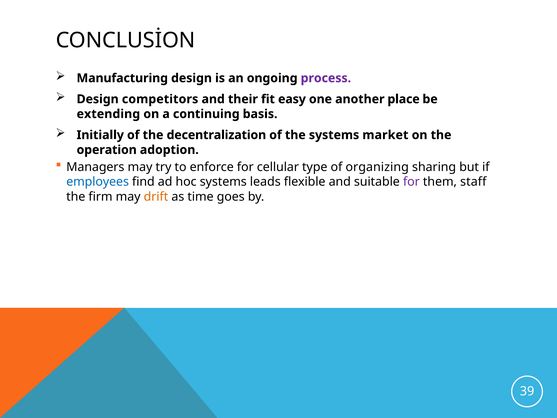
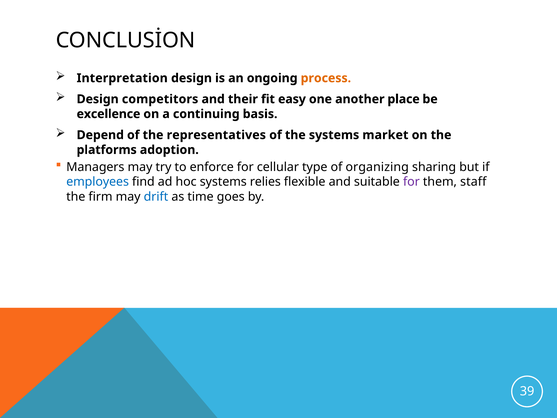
Manufacturing: Manufacturing -> Interpretation (122, 78)
process colour: purple -> orange (326, 78)
extending: extending -> excellence (108, 114)
Initially: Initially -> Depend (100, 135)
decentralization: decentralization -> representatives (216, 135)
operation: operation -> platforms (107, 150)
leads: leads -> relies (265, 182)
drift colour: orange -> blue (156, 197)
